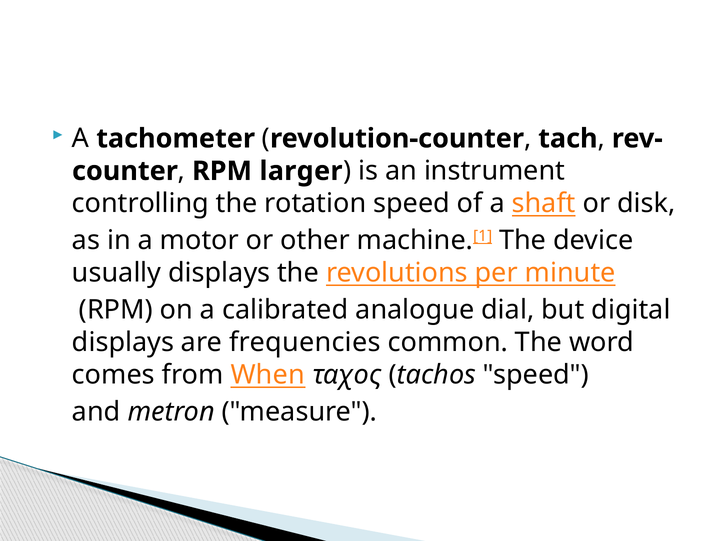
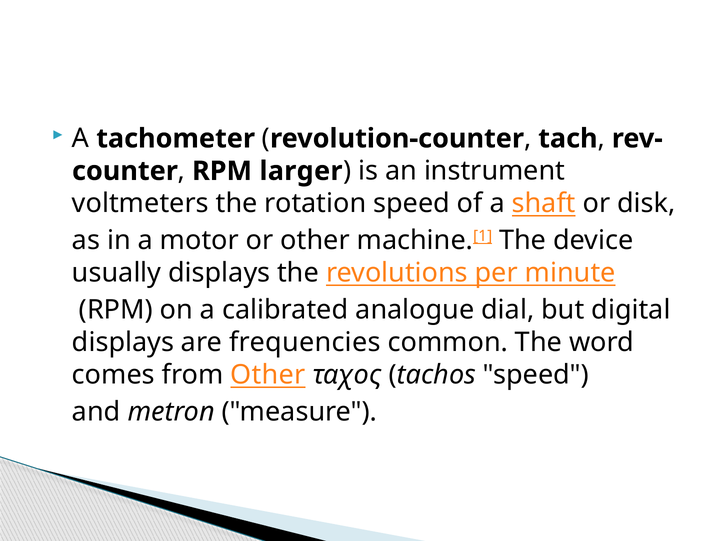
controlling: controlling -> voltmeters (140, 203)
from When: When -> Other (268, 375)
